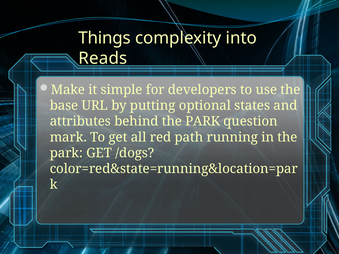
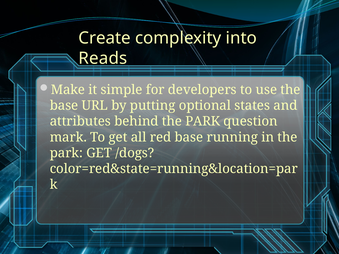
Things: Things -> Create (105, 38)
red path: path -> base (189, 137)
